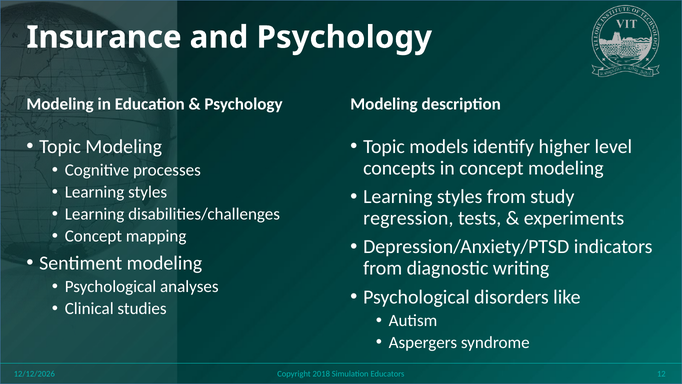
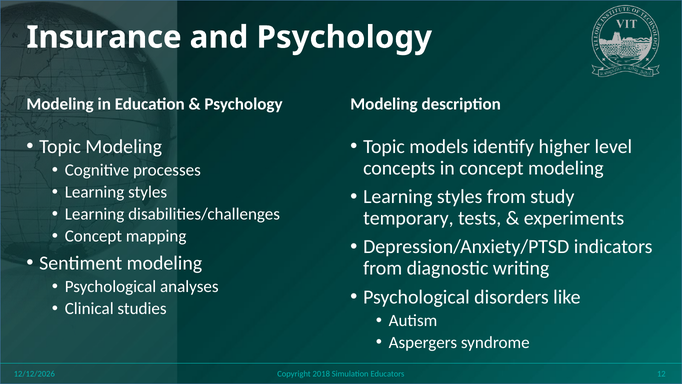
regression: regression -> temporary (408, 218)
